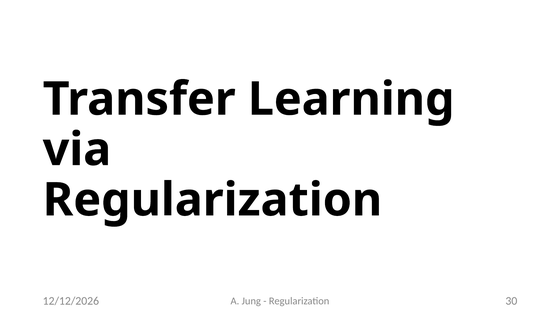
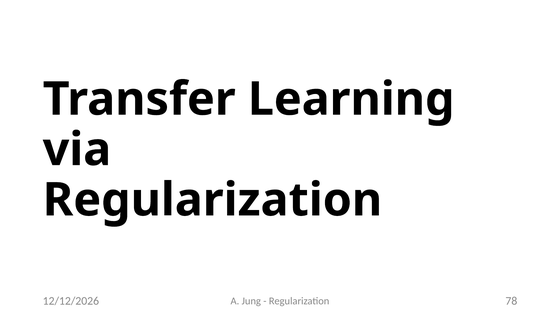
30: 30 -> 78 (511, 301)
